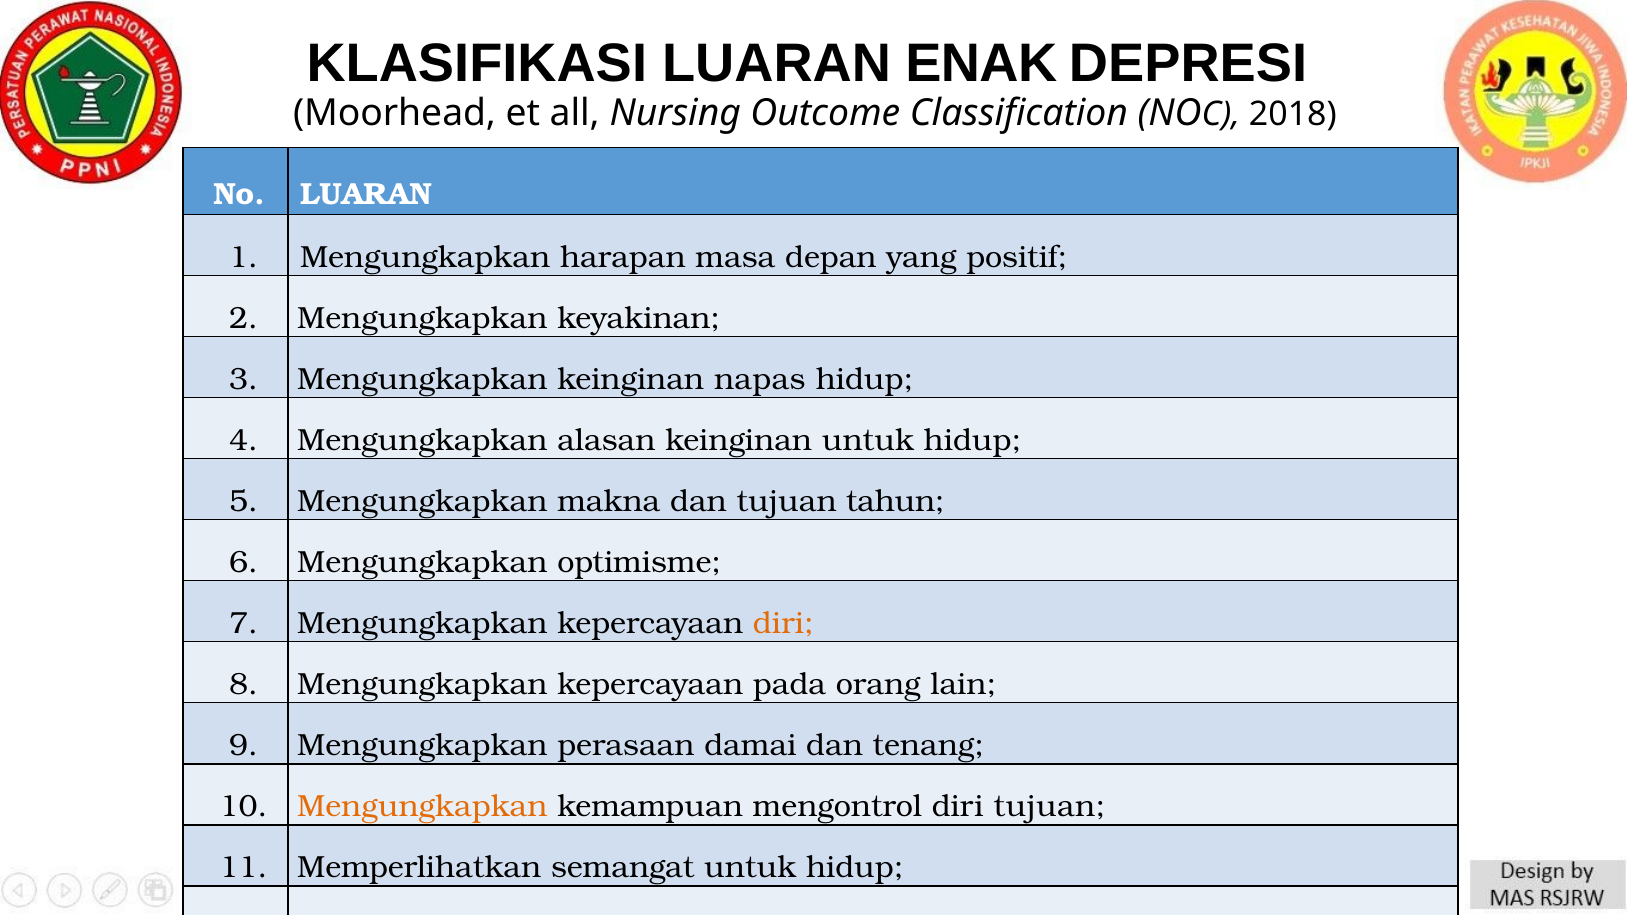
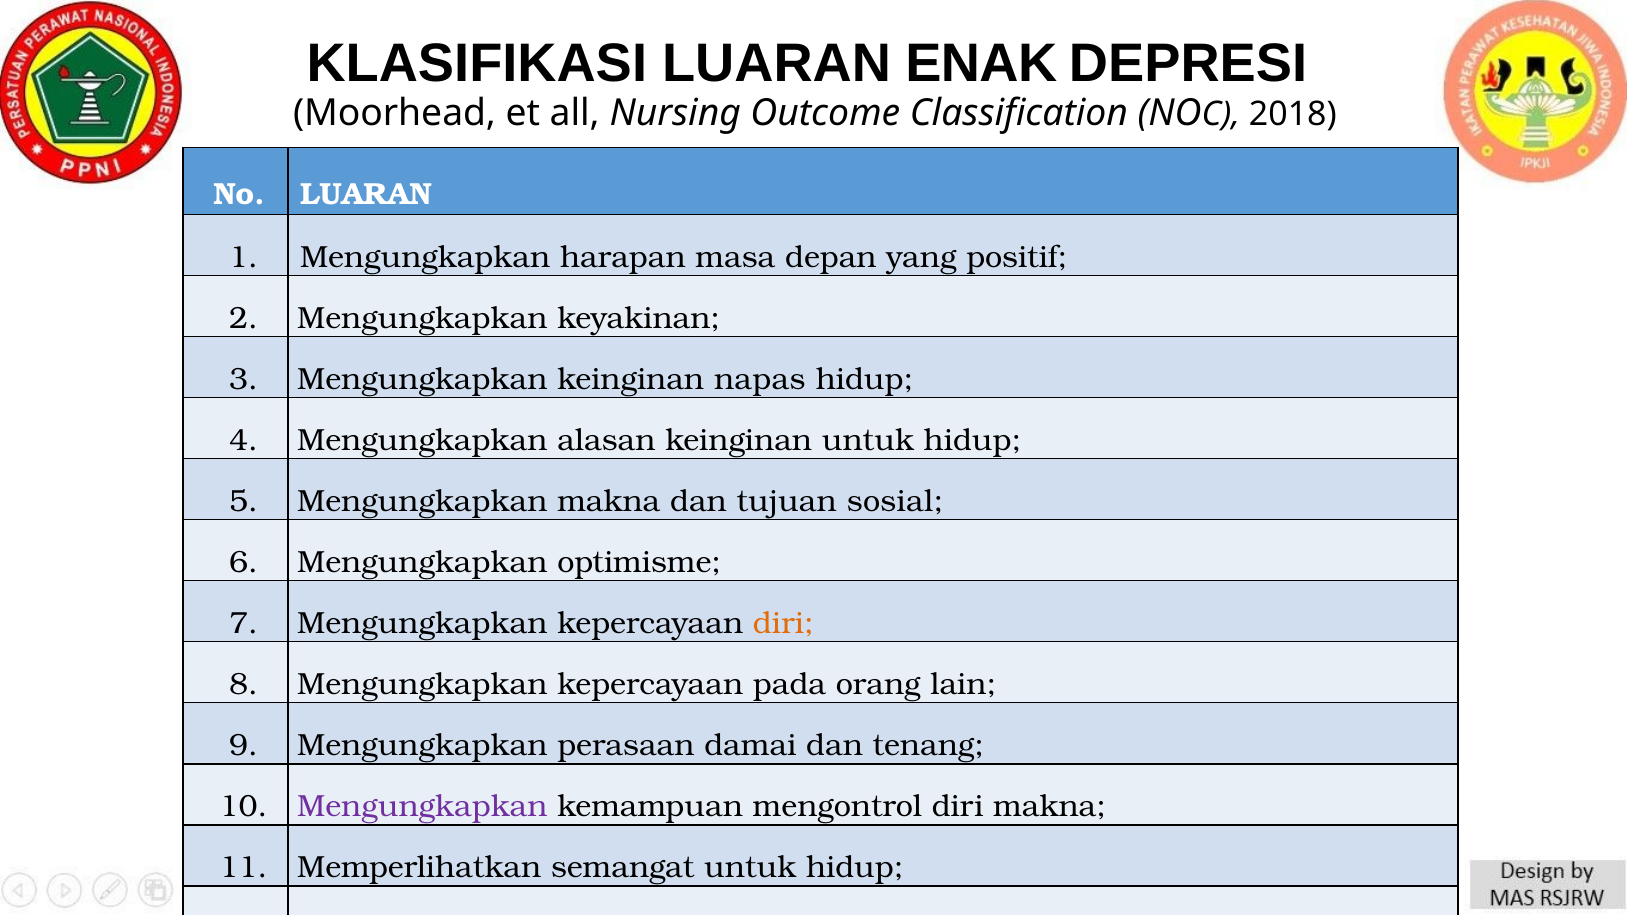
tujuan tahun: tahun -> sosial (895, 501)
Mengungkapkan colour: orange -> purple (422, 807)
diri tujuan: tujuan -> makna (1050, 807)
